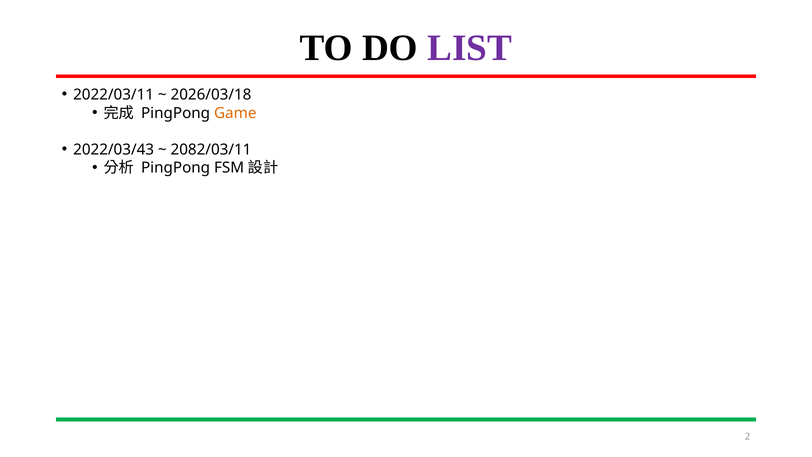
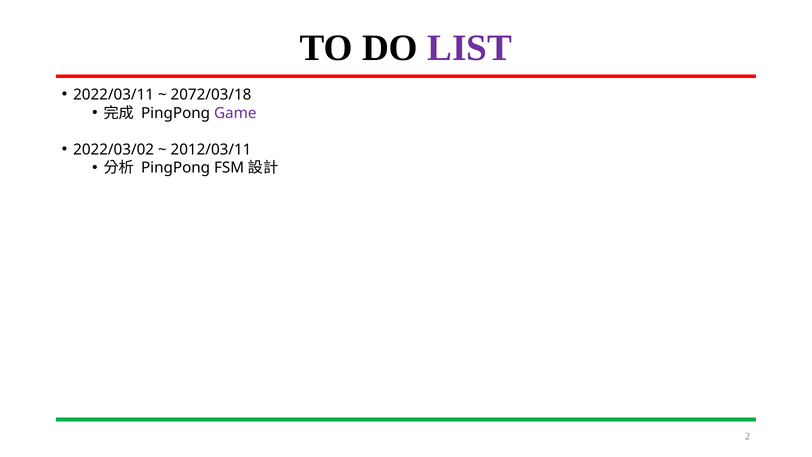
2026/03/18: 2026/03/18 -> 2072/03/18 (211, 95)
Game colour: orange -> purple (235, 113)
2022/03/43: 2022/03/43 -> 2022/03/02 (114, 150)
2082/03/11: 2082/03/11 -> 2012/03/11 (211, 150)
